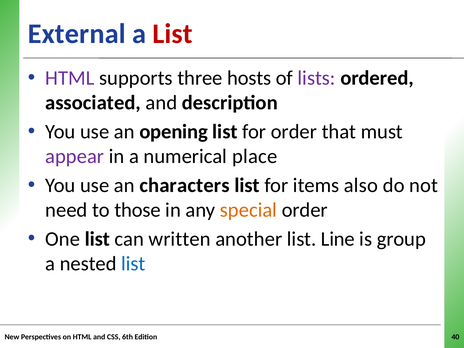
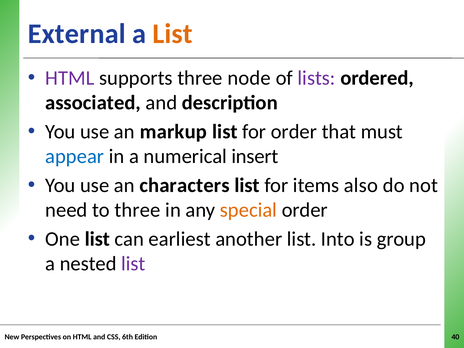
List colour: red -> orange (173, 34)
hosts: hosts -> node (249, 78)
opening: opening -> markup (173, 132)
appear colour: purple -> blue (75, 156)
place: place -> insert (255, 156)
to those: those -> three (137, 210)
written: written -> earliest (180, 239)
Line: Line -> Into (338, 239)
list colour: blue -> purple (133, 264)
